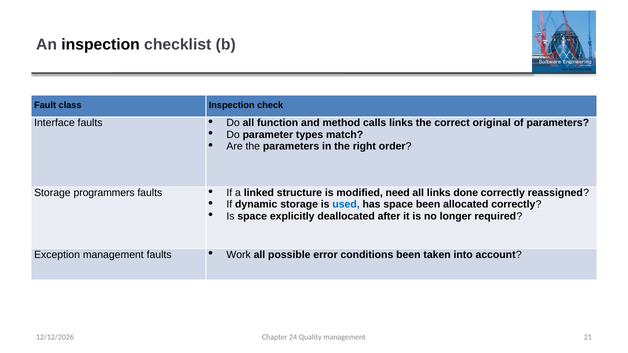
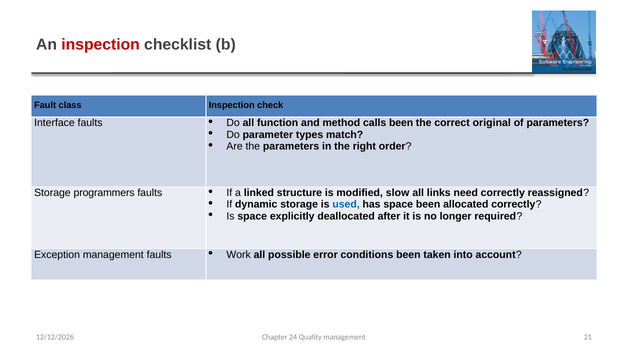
inspection colour: black -> red (101, 45)
calls links: links -> been (401, 123)
need: need -> slow (398, 193)
done: done -> need (466, 193)
